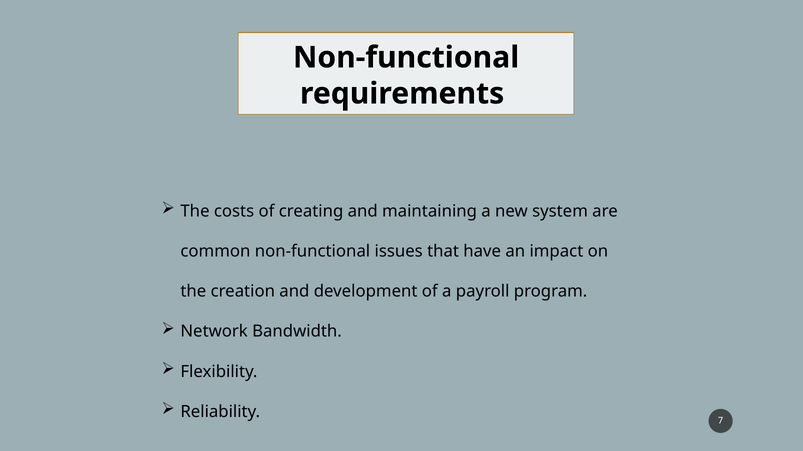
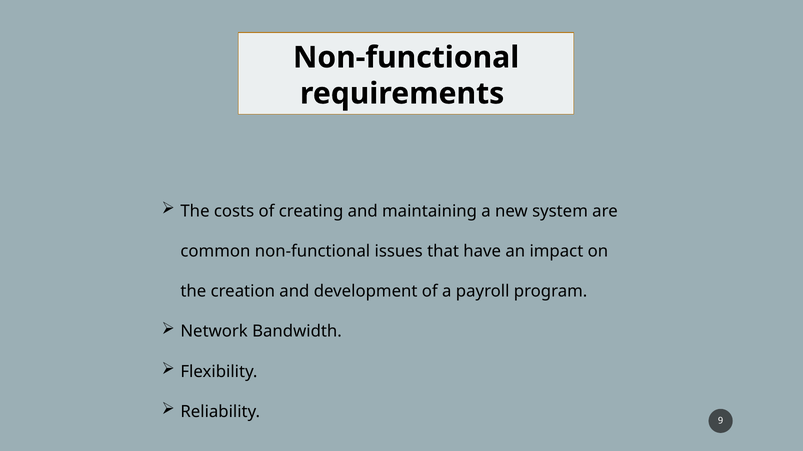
7: 7 -> 9 (721, 421)
